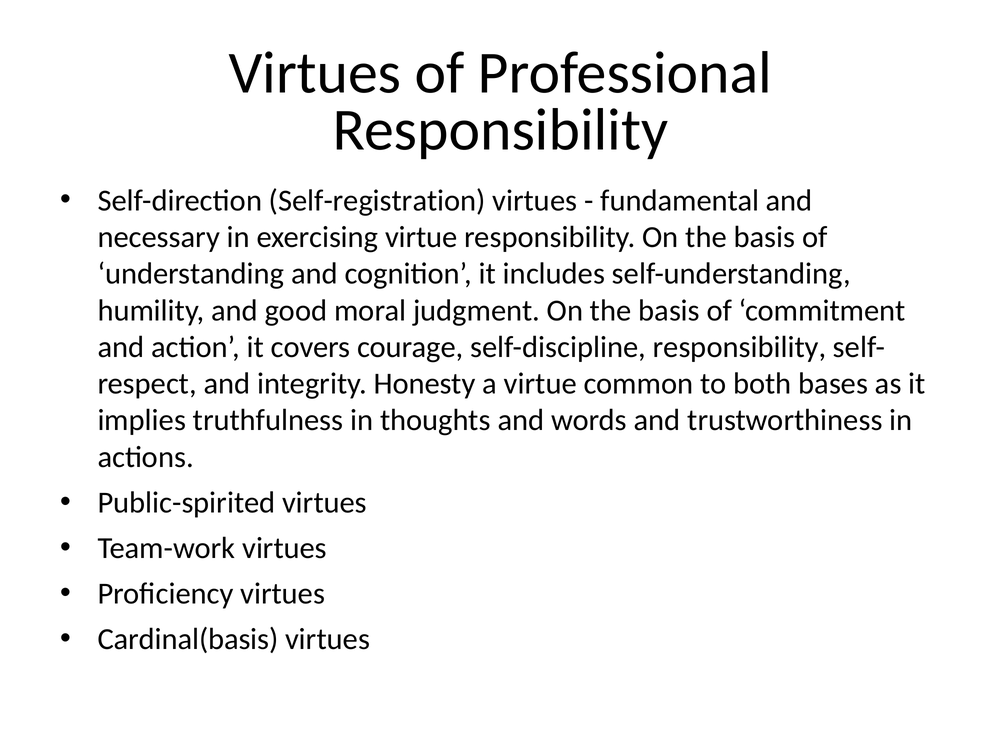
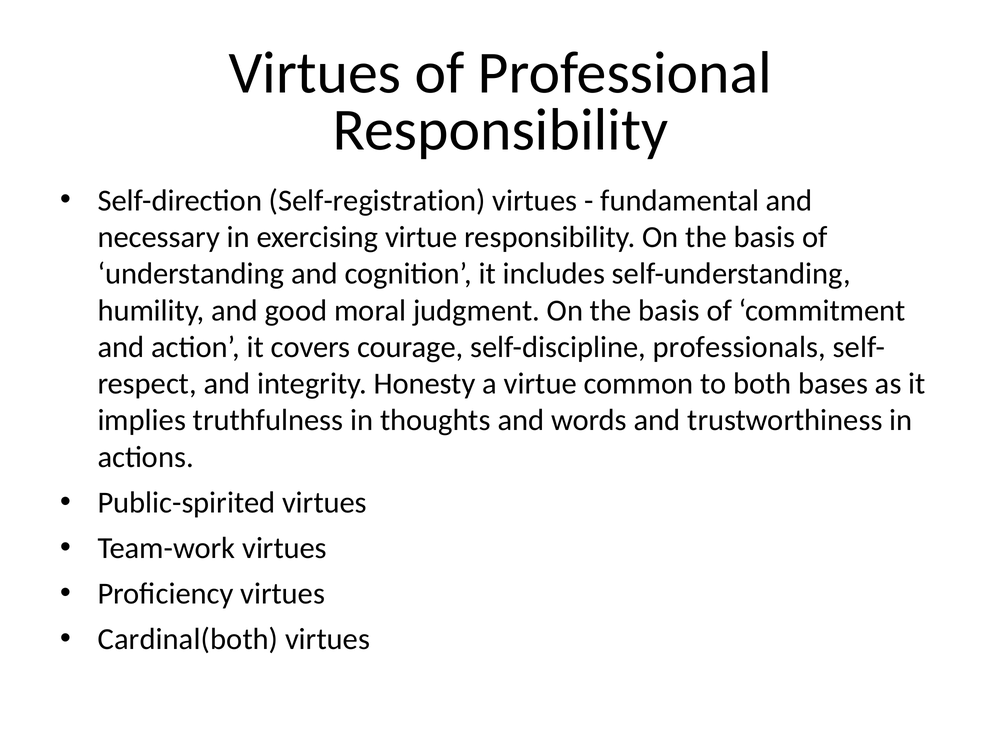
self-discipline responsibility: responsibility -> professionals (739, 347)
Cardinal(basis: Cardinal(basis -> Cardinal(both (188, 640)
